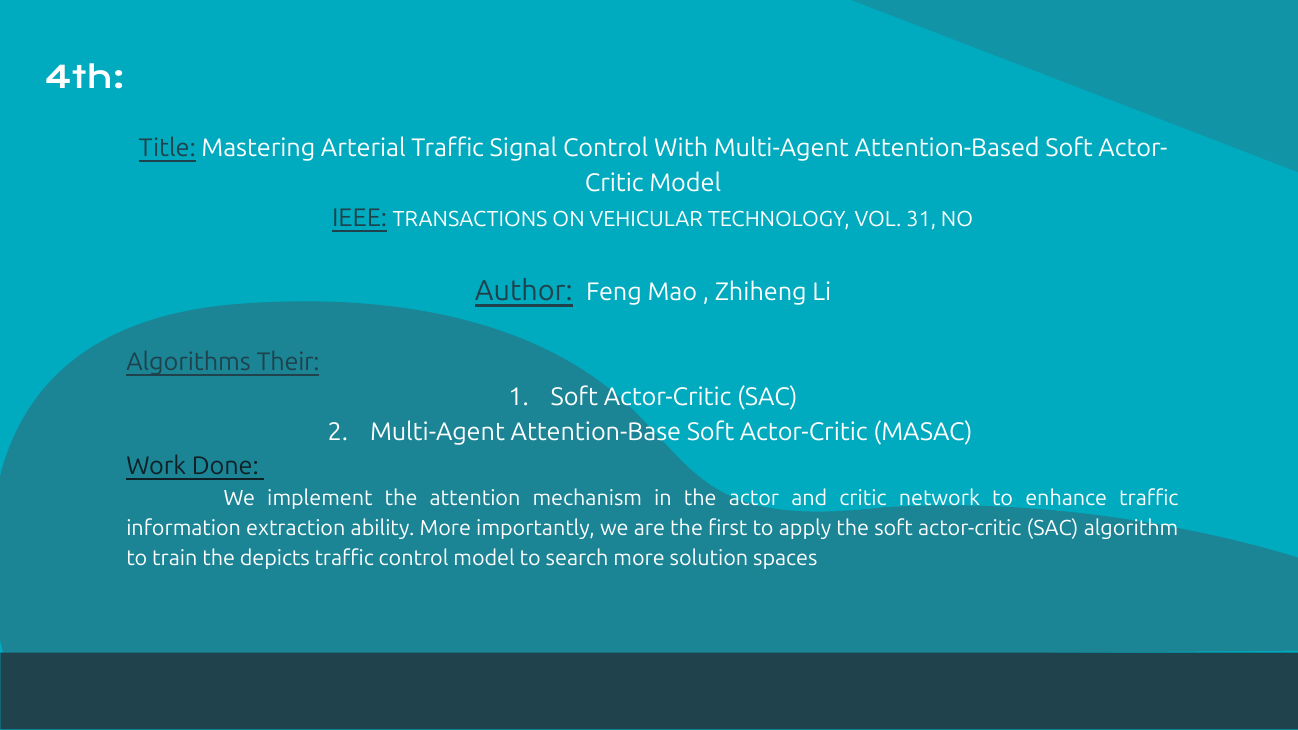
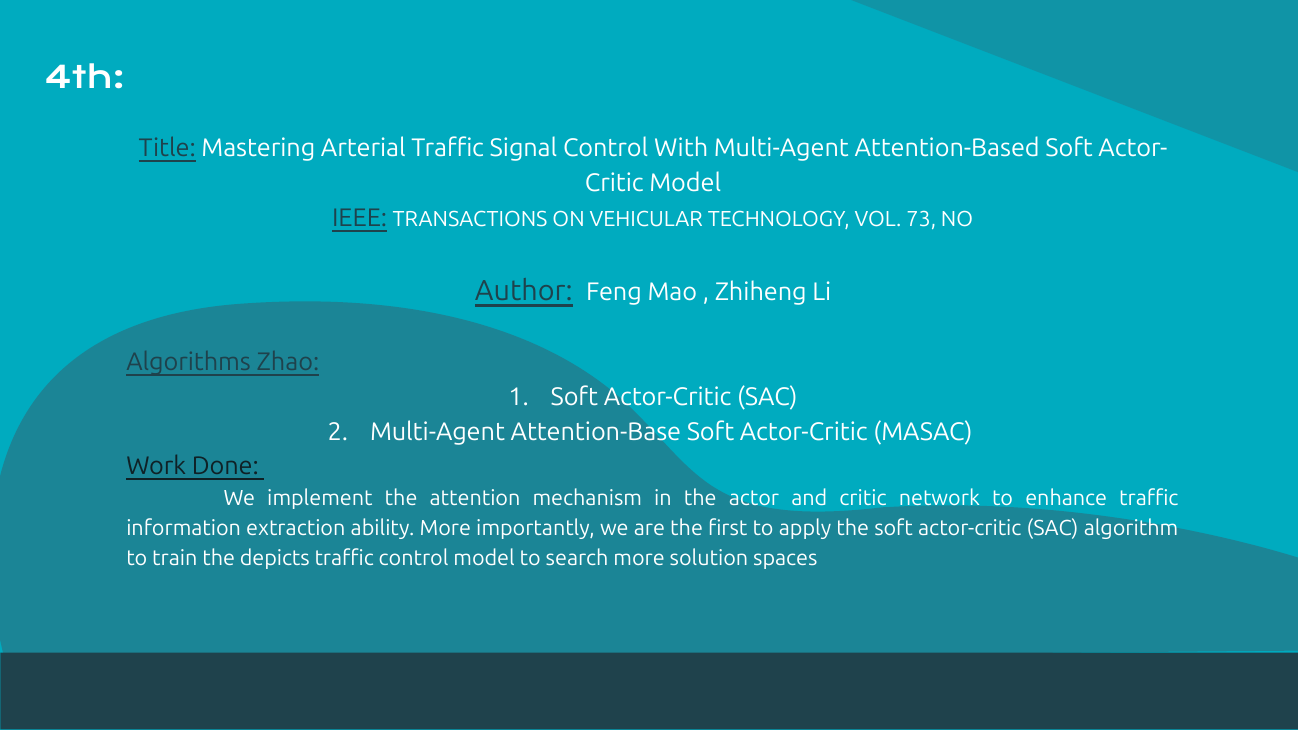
31: 31 -> 73 (921, 219)
Their: Their -> Zhao (288, 362)
